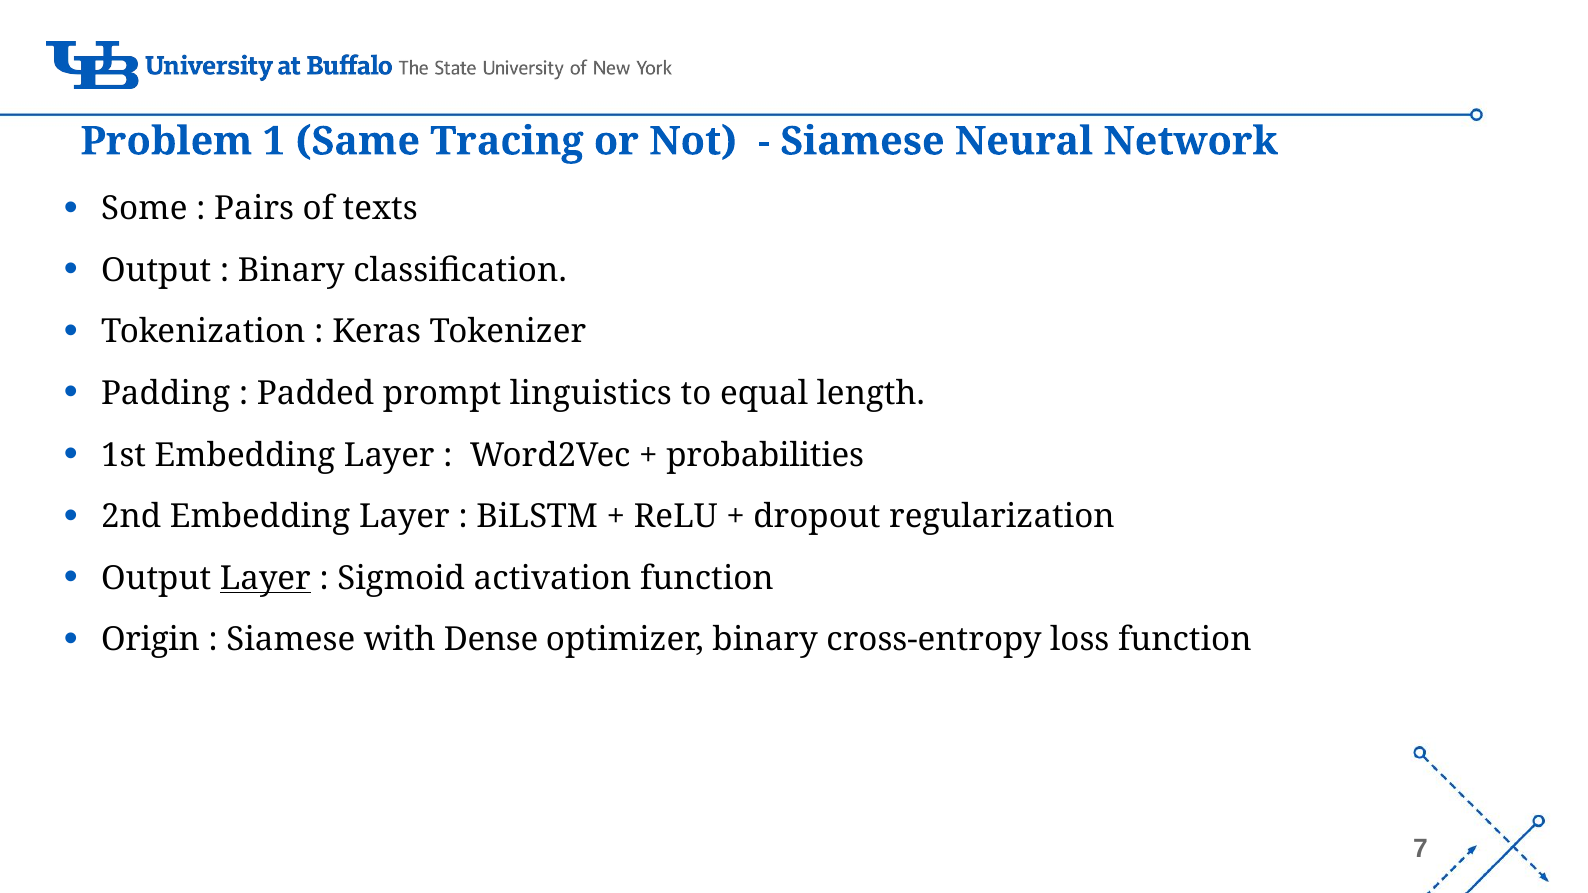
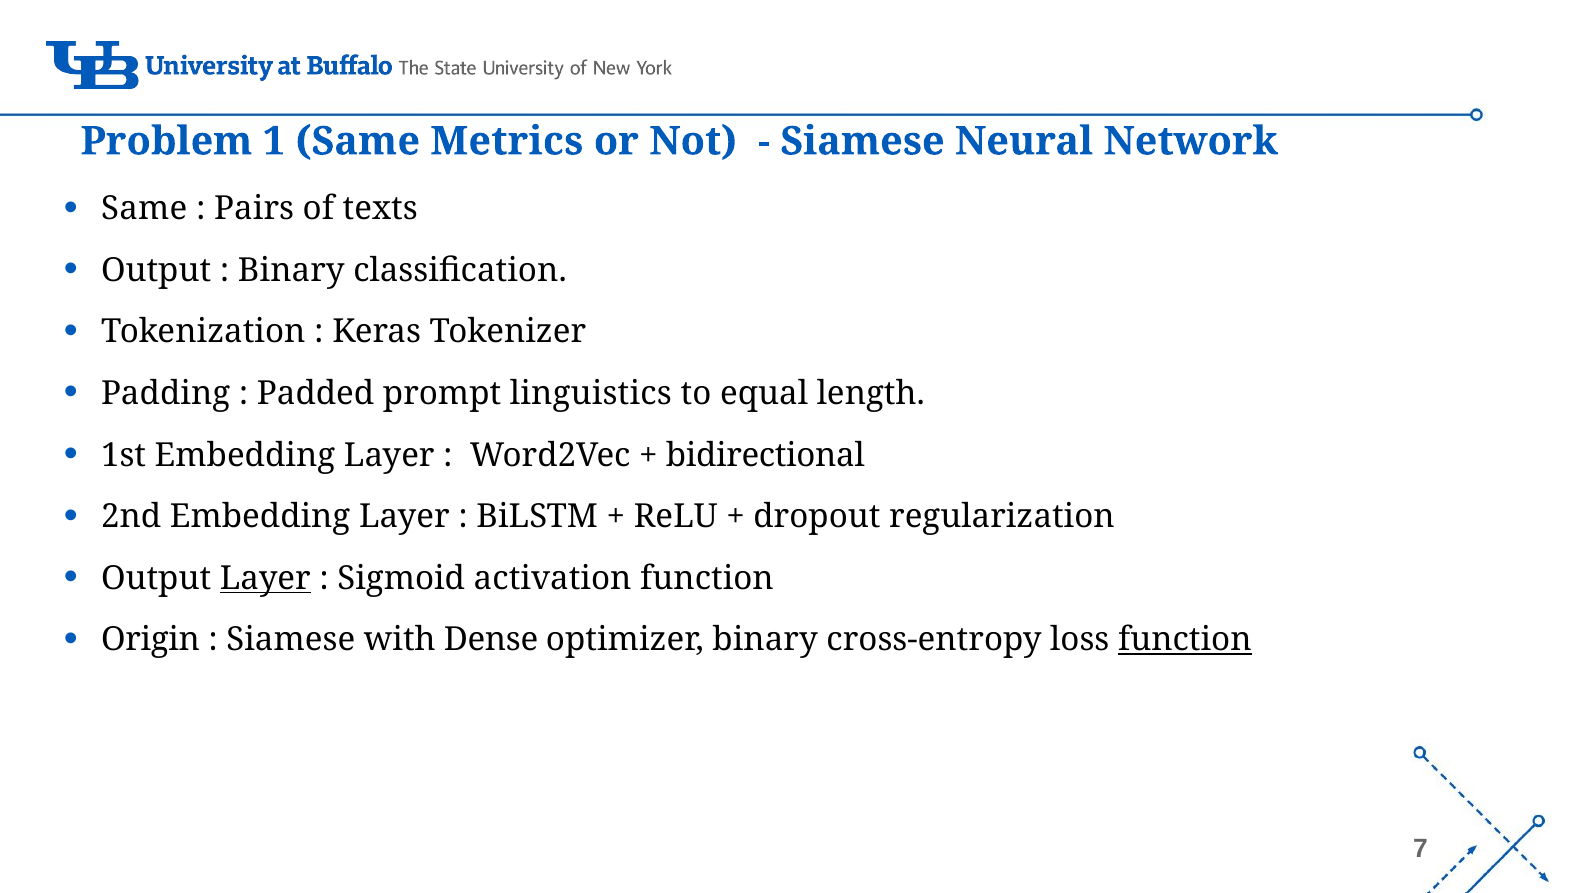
Tracing: Tracing -> Metrics (507, 141)
Some: Some -> Same (144, 209)
probabilities: probabilities -> bidirectional (765, 455)
function underline: none -> present (1185, 640)
